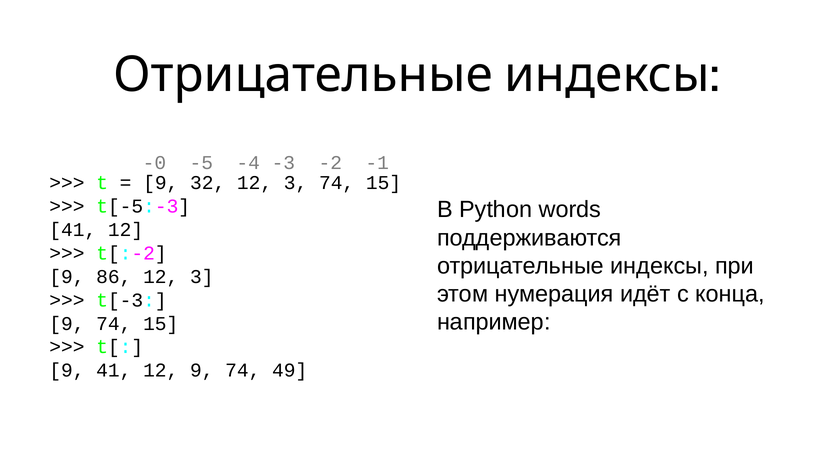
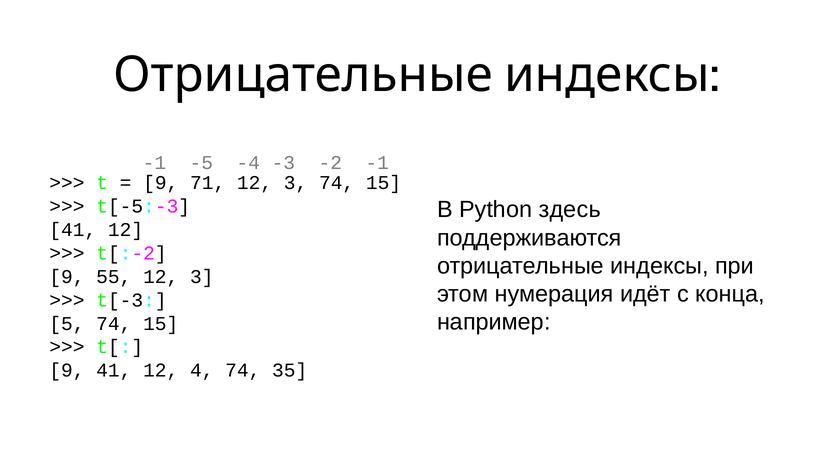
-0: -0 -> -1 (154, 163)
32: 32 -> 71 (208, 183)
words: words -> здесь (570, 210)
86: 86 -> 55 (114, 277)
9: 9 -> 5 (67, 324)
12 9: 9 -> 4 (202, 371)
49: 49 -> 35 (290, 371)
